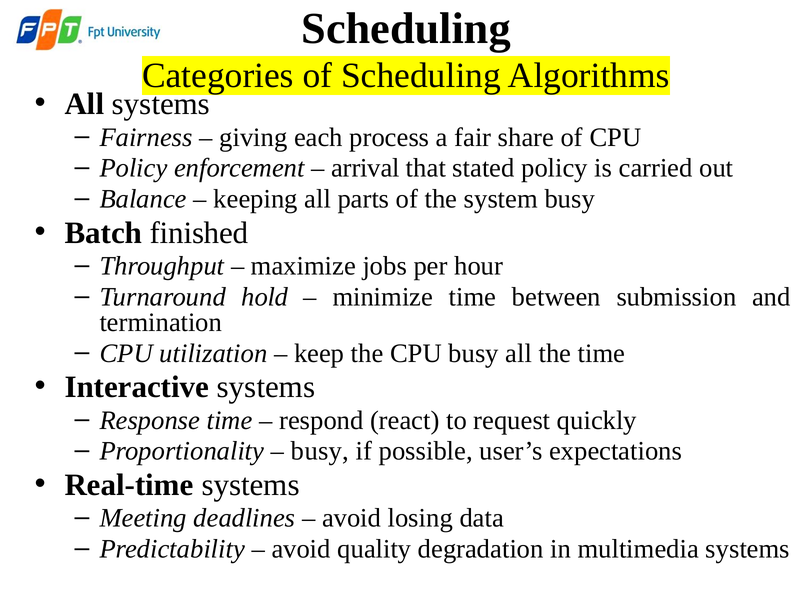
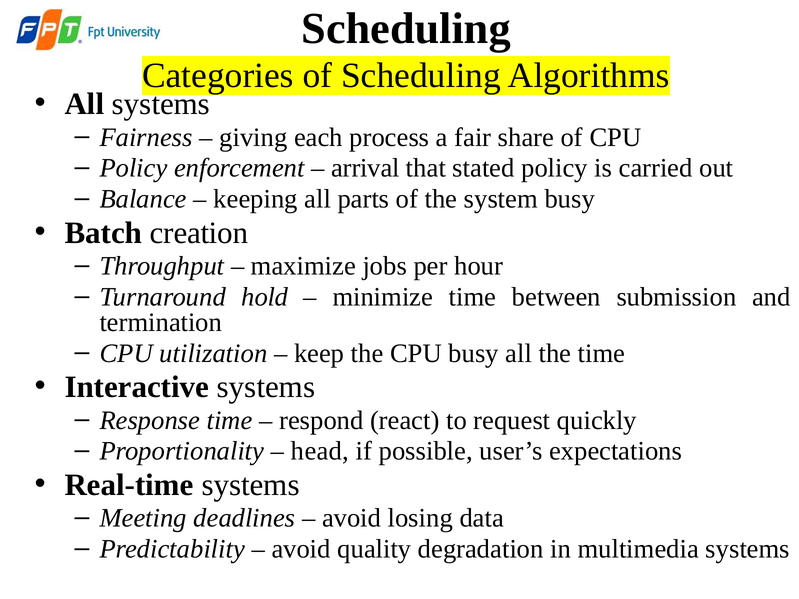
finished: finished -> creation (199, 233)
busy: busy -> head (320, 451)
